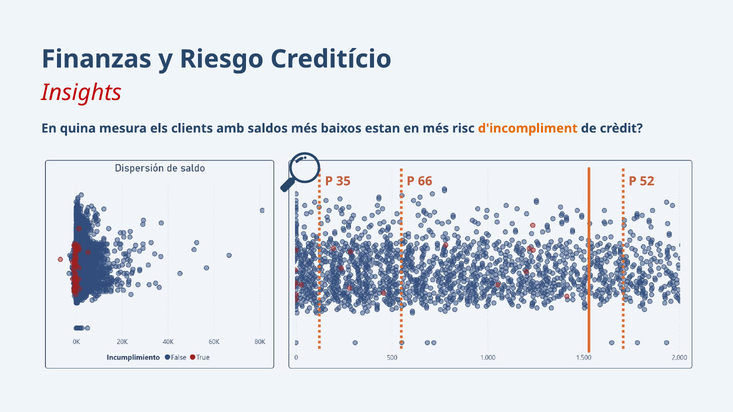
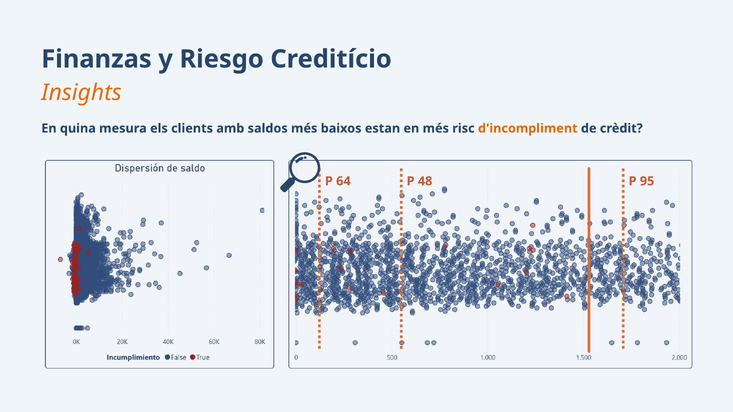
Insights colour: red -> orange (81, 93)
35: 35 -> 64 (343, 181)
66: 66 -> 48 (425, 181)
52: 52 -> 95 (647, 181)
